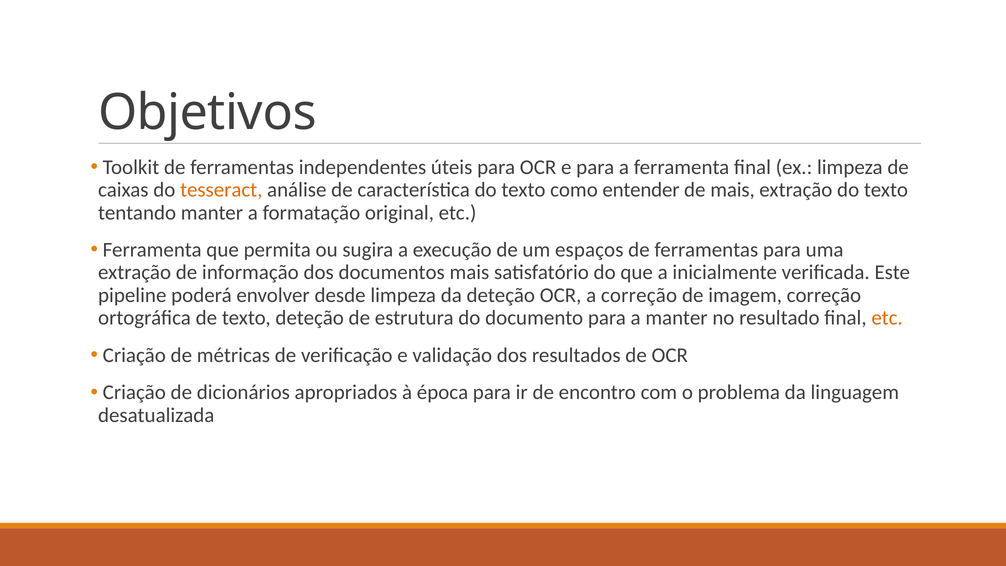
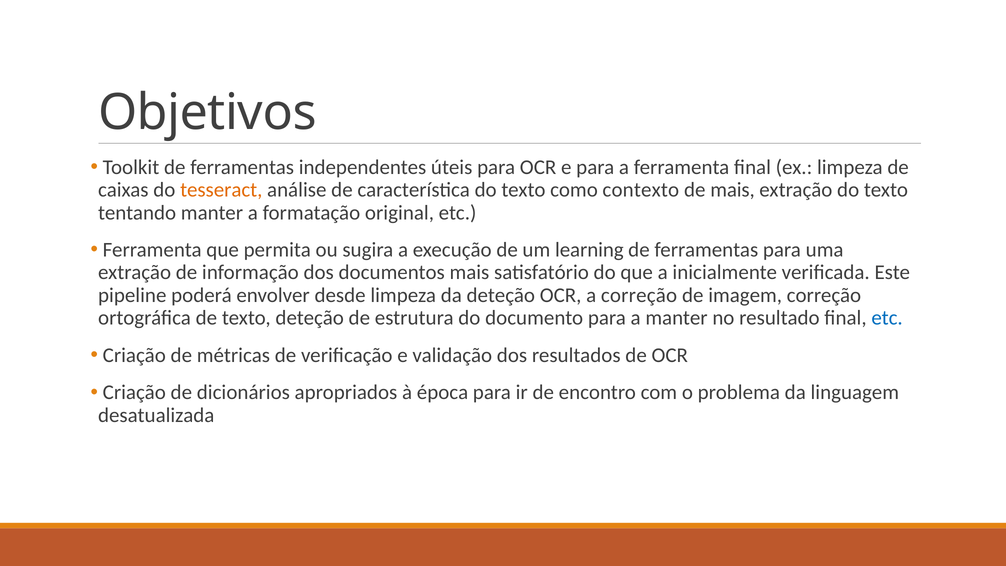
entender: entender -> contexto (641, 190)
espaços: espaços -> learning (589, 250)
etc colour: orange -> blue (887, 318)
